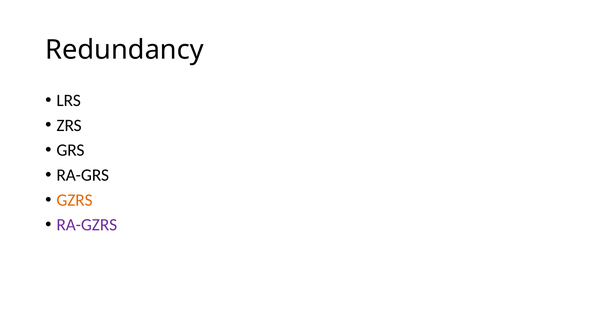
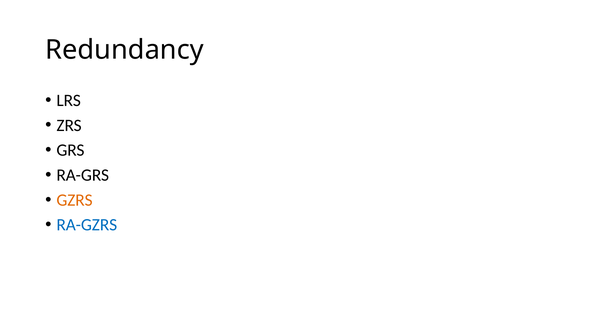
RA-GZRS colour: purple -> blue (87, 225)
